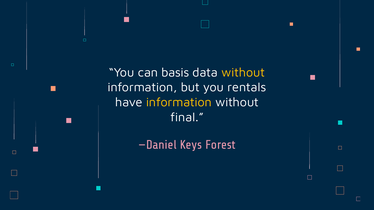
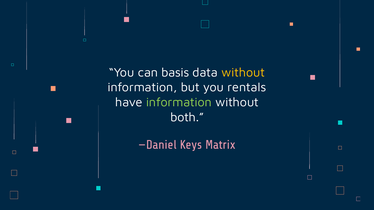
information colour: yellow -> light green (179, 103)
final: final -> both (187, 117)
Forest: Forest -> Matrix (220, 145)
